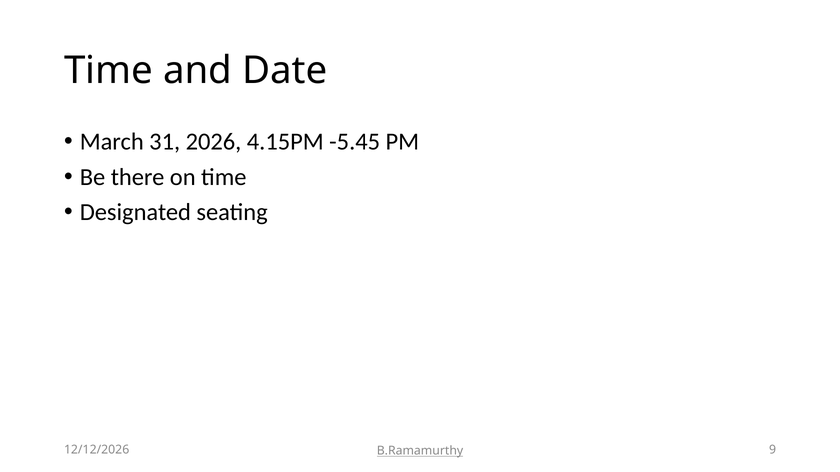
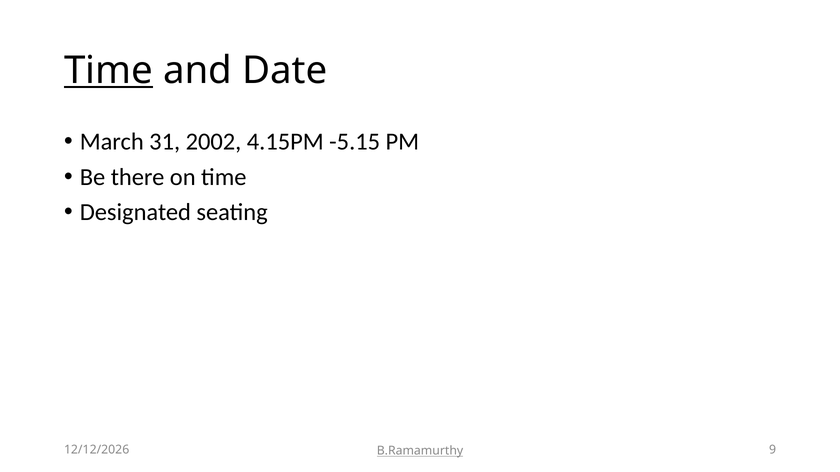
Time underline: none -> present (109, 71)
2026: 2026 -> 2002 (213, 142)
-5.45: -5.45 -> -5.15 (355, 142)
